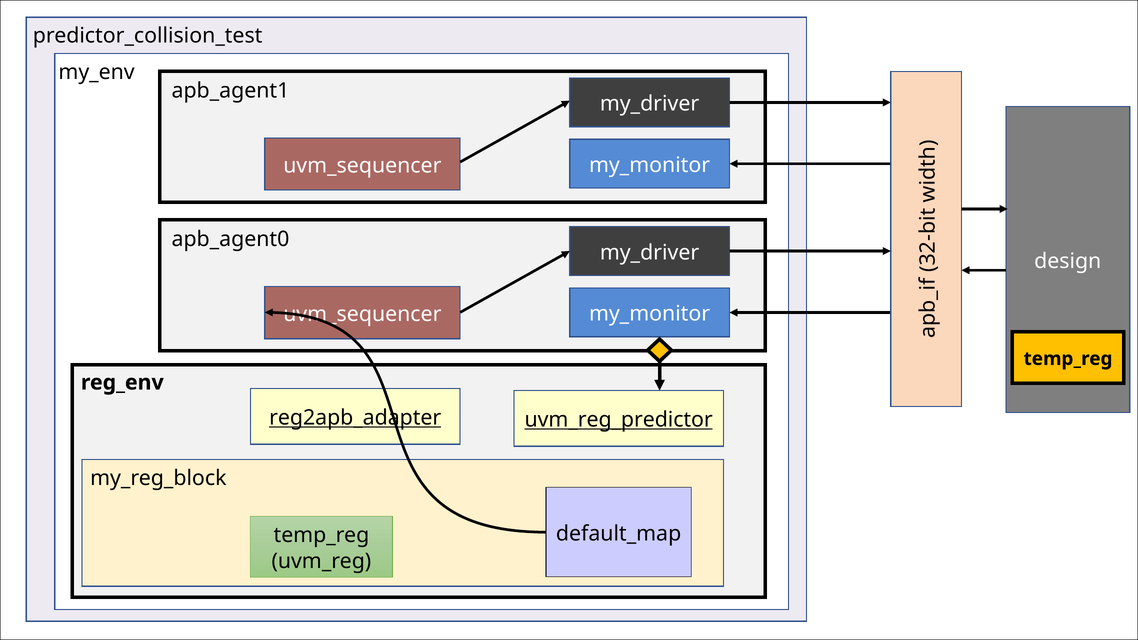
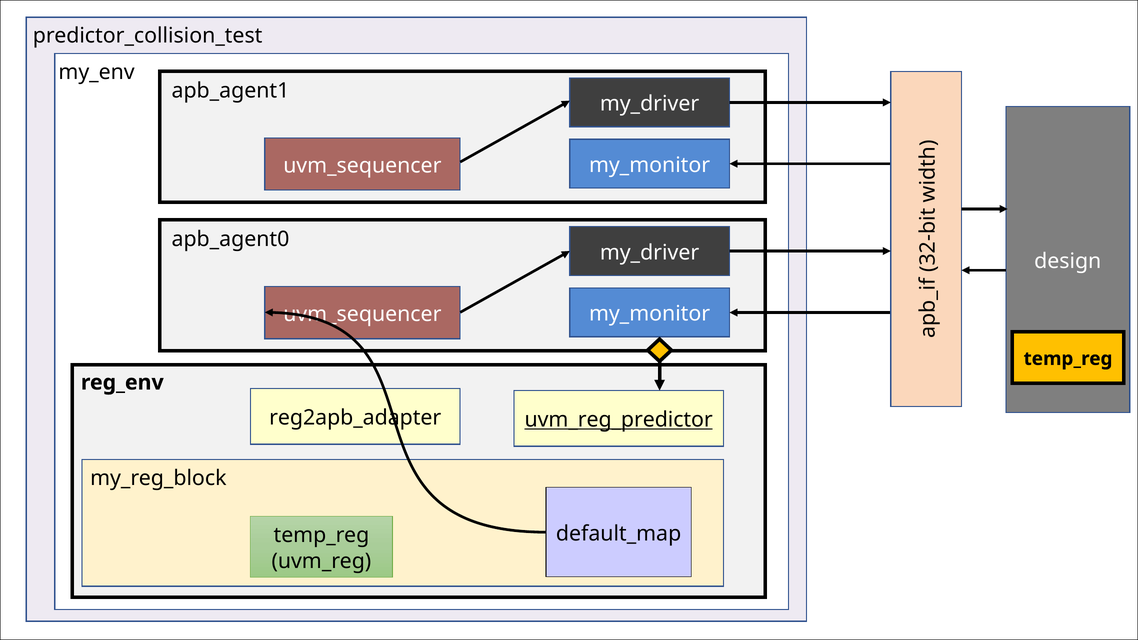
reg2apb_adapter underline: present -> none (355, 418)
